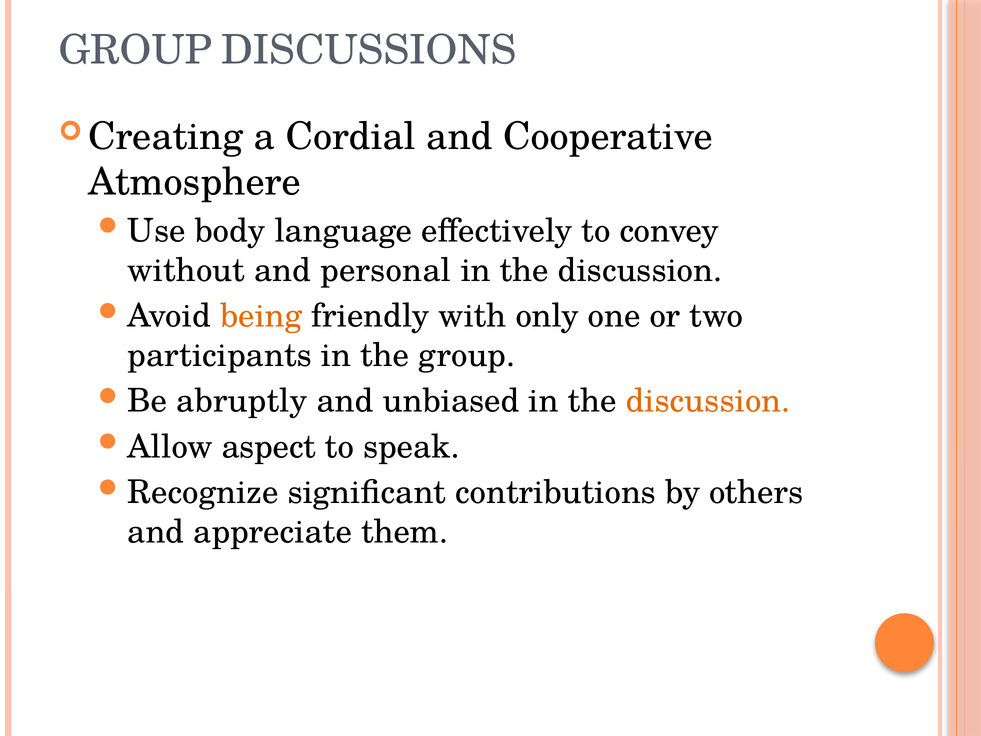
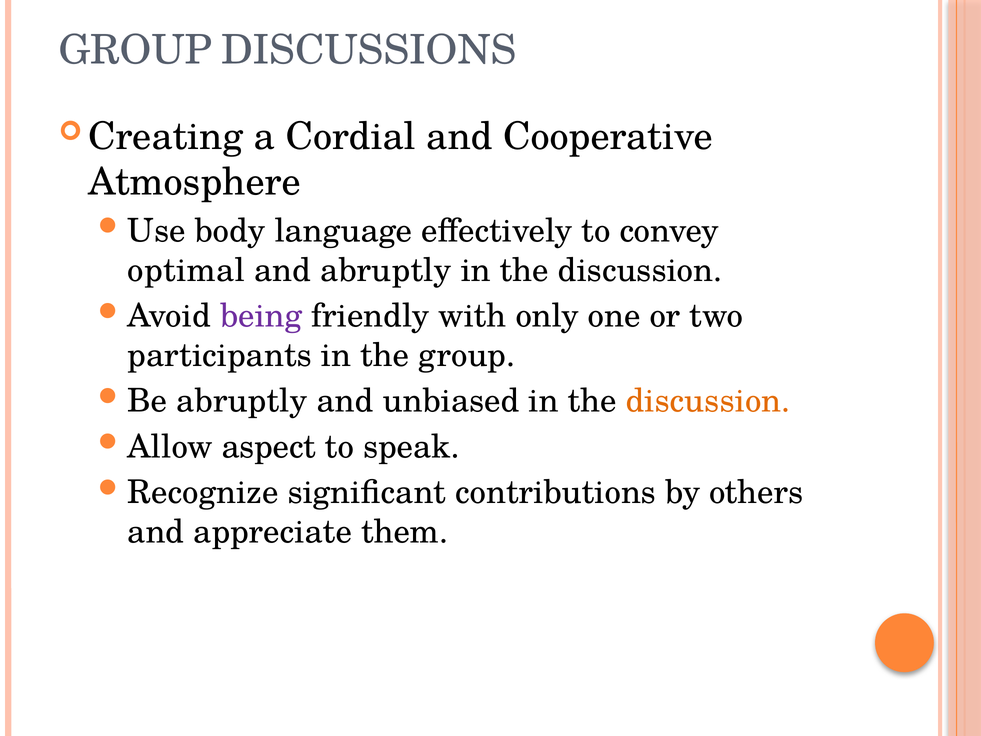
without: without -> optimal (186, 270)
and personal: personal -> abruptly (386, 270)
being colour: orange -> purple (261, 316)
